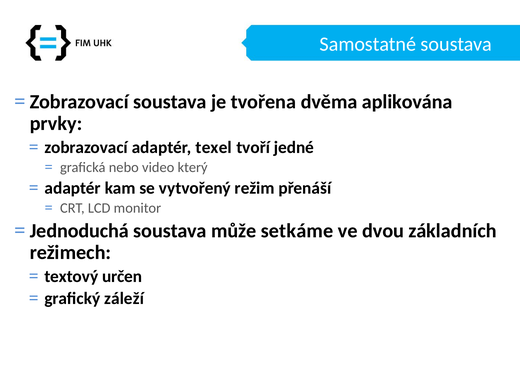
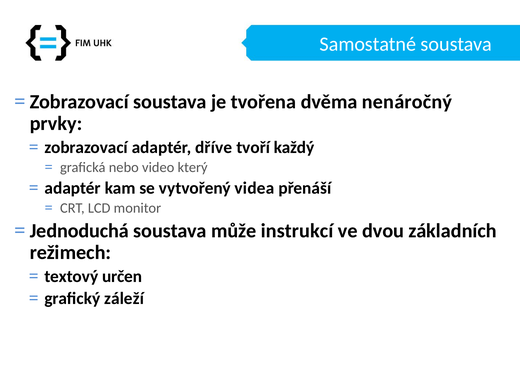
aplikována: aplikována -> nenáročný (407, 102)
texel: texel -> dříve (214, 147)
jedné: jedné -> každý (294, 147)
režim: režim -> videa (254, 188)
setkáme: setkáme -> instrukcí (297, 231)
